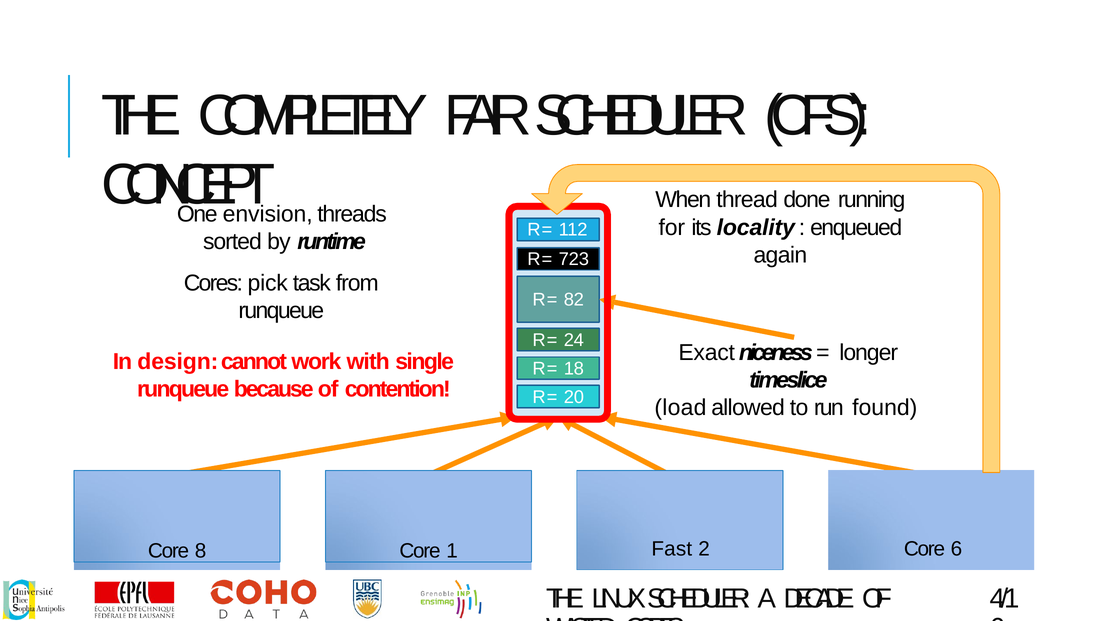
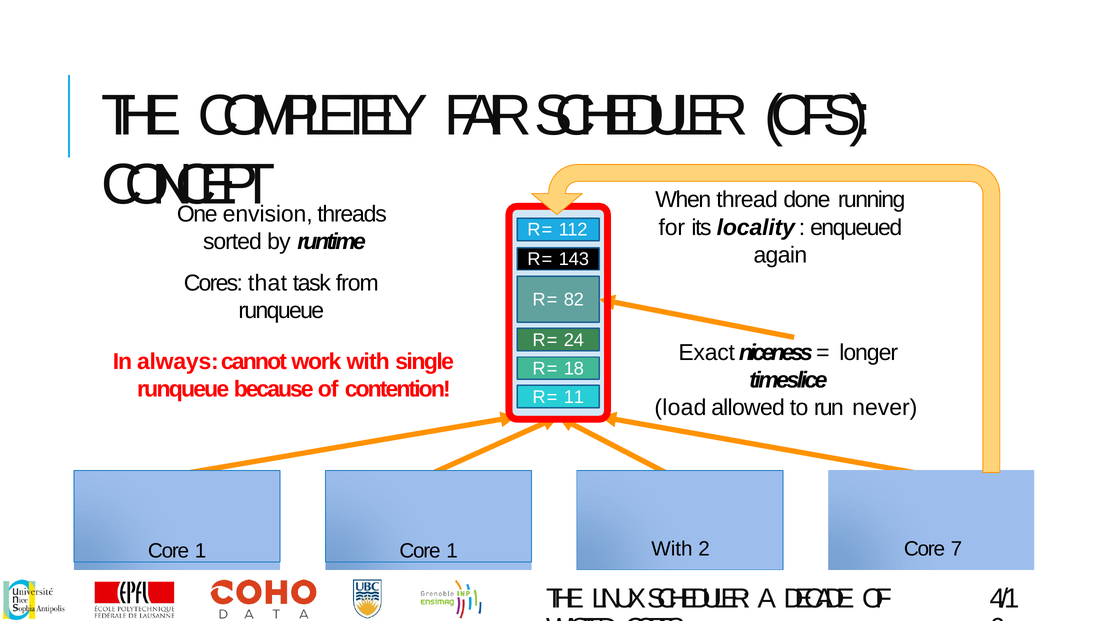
723: 723 -> 143 (574, 259)
pick: pick -> that (267, 283)
design: design -> always (178, 362)
20: 20 -> 11 (574, 397)
found: found -> never (885, 408)
8: 8 -> 1 (201, 551)
1 Fast: Fast -> With (672, 549)
Core 6: 6 -> 7 (956, 549)
